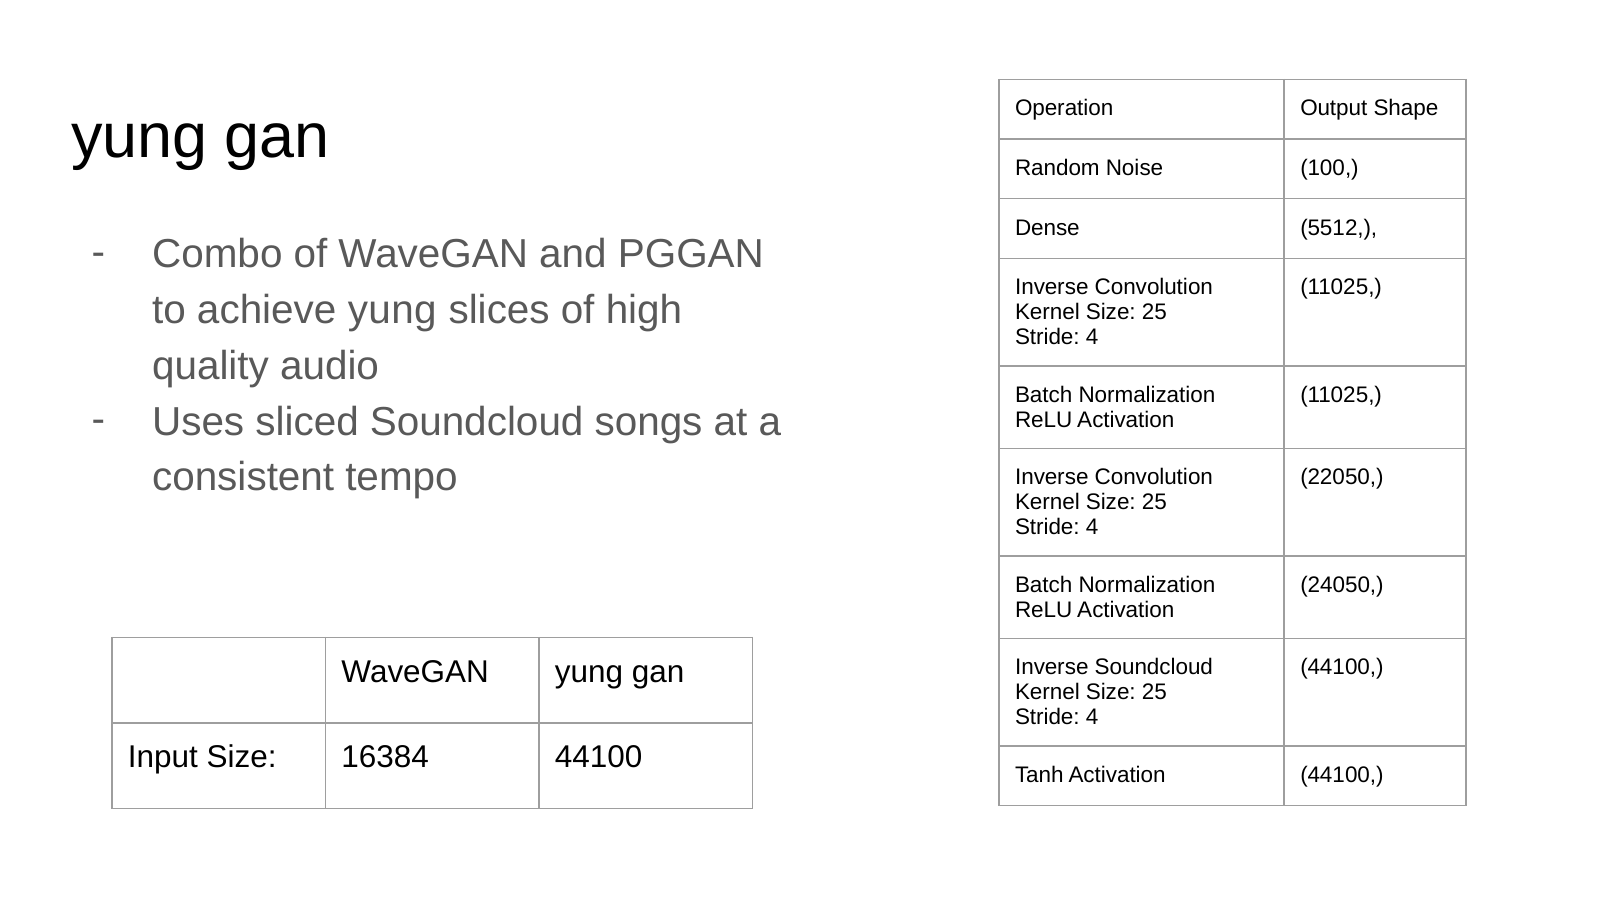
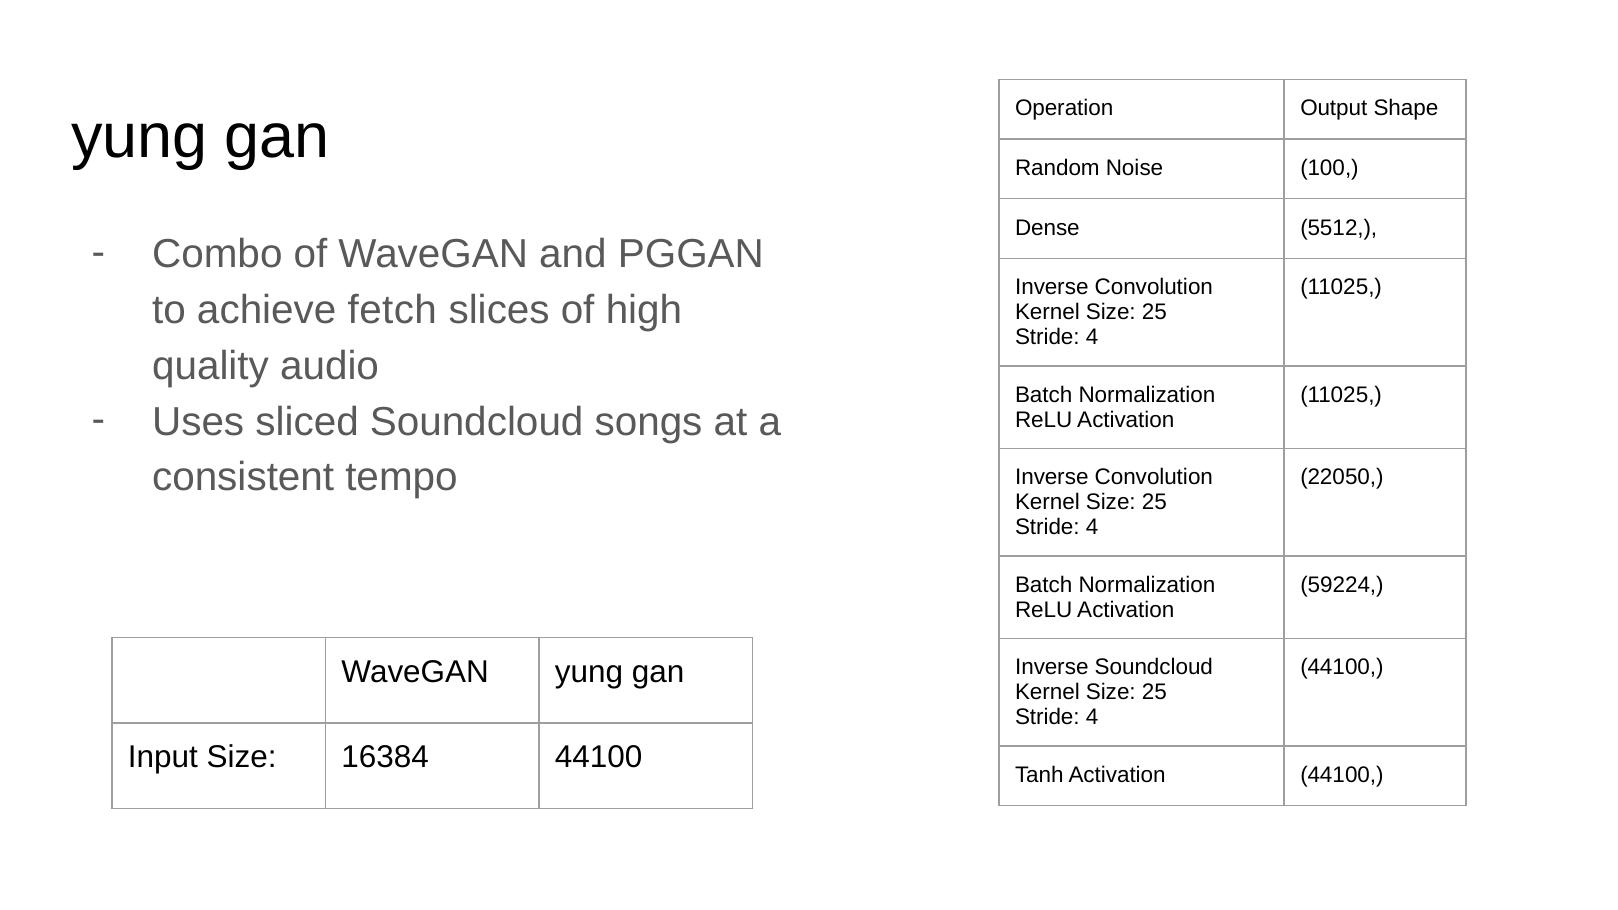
achieve yung: yung -> fetch (392, 310)
24050: 24050 -> 59224 (1342, 585)
